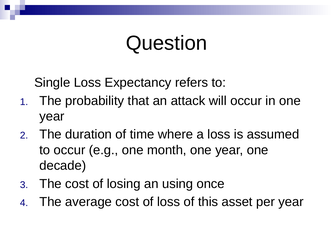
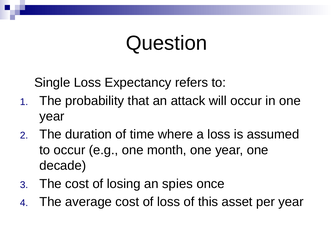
using: using -> spies (178, 184)
